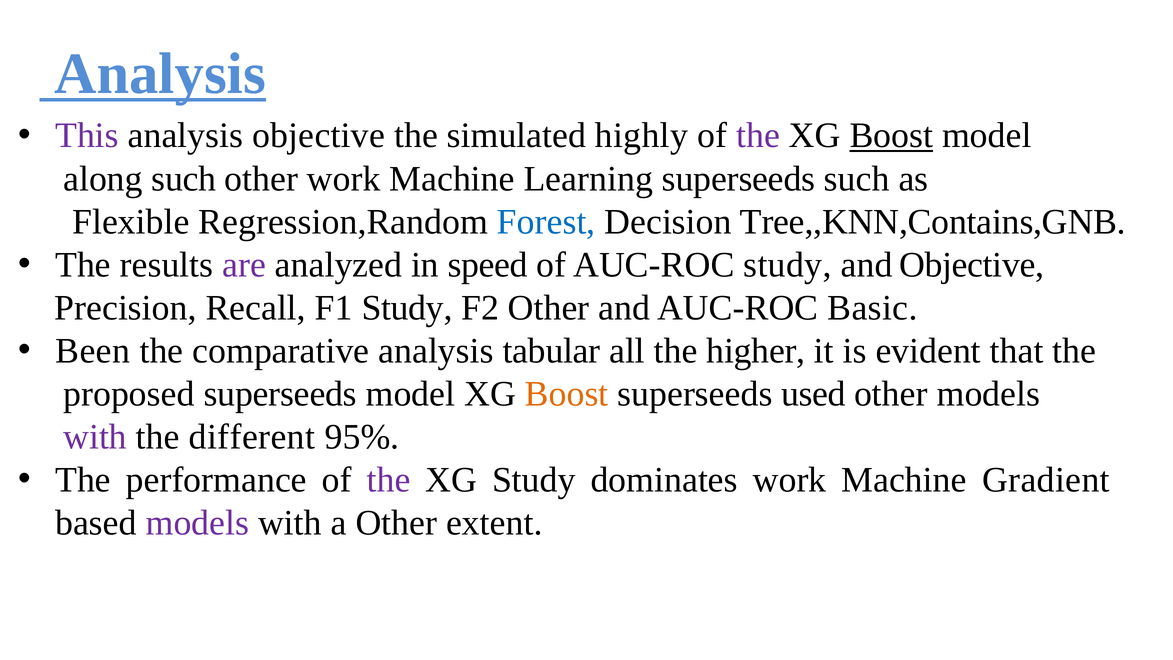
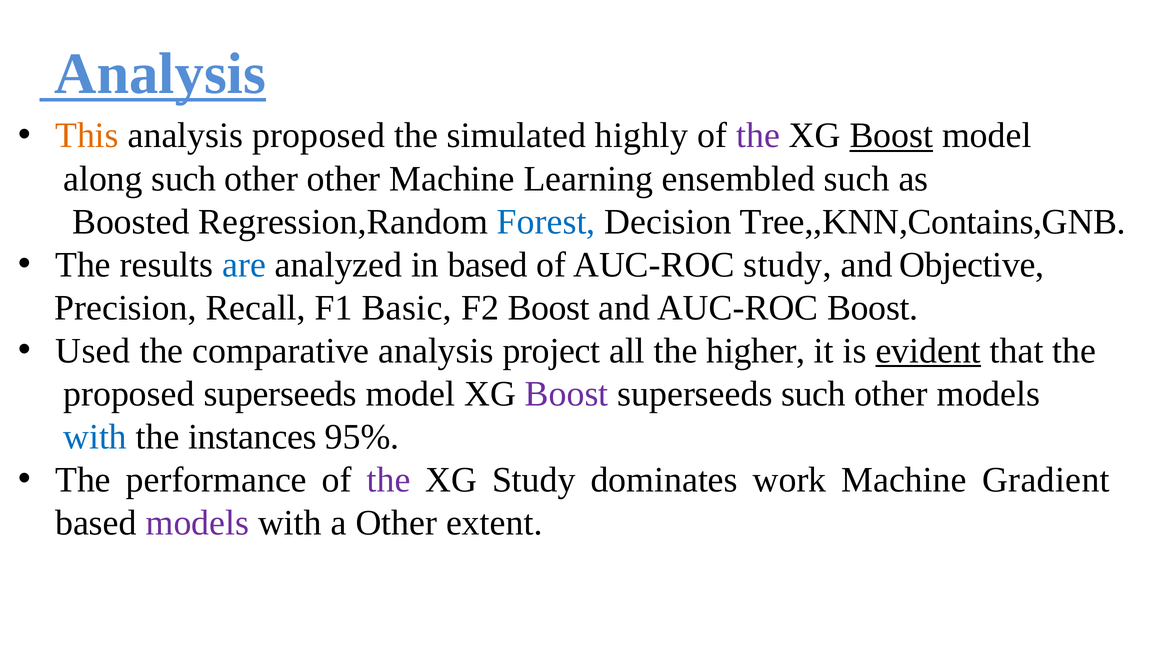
This colour: purple -> orange (87, 136)
analysis objective: objective -> proposed (319, 136)
other work: work -> other (344, 179)
Learning superseeds: superseeds -> ensembled (738, 179)
Flexible: Flexible -> Boosted (131, 222)
are colour: purple -> blue (244, 265)
in speed: speed -> based (488, 265)
F1 Study: Study -> Basic (407, 308)
F2 Other: Other -> Boost (549, 308)
AUC-ROC Basic: Basic -> Boost (873, 308)
Been: Been -> Used (93, 351)
tabular: tabular -> project (552, 351)
evident underline: none -> present (928, 351)
Boost colour: orange -> purple (567, 394)
superseeds used: used -> such (814, 394)
with colour: purple -> blue (95, 437)
different: different -> instances (252, 437)
